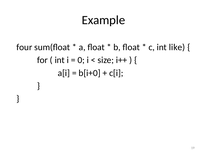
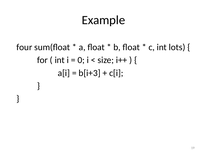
like: like -> lots (177, 47)
b[i+0: b[i+0 -> b[i+3 (90, 73)
